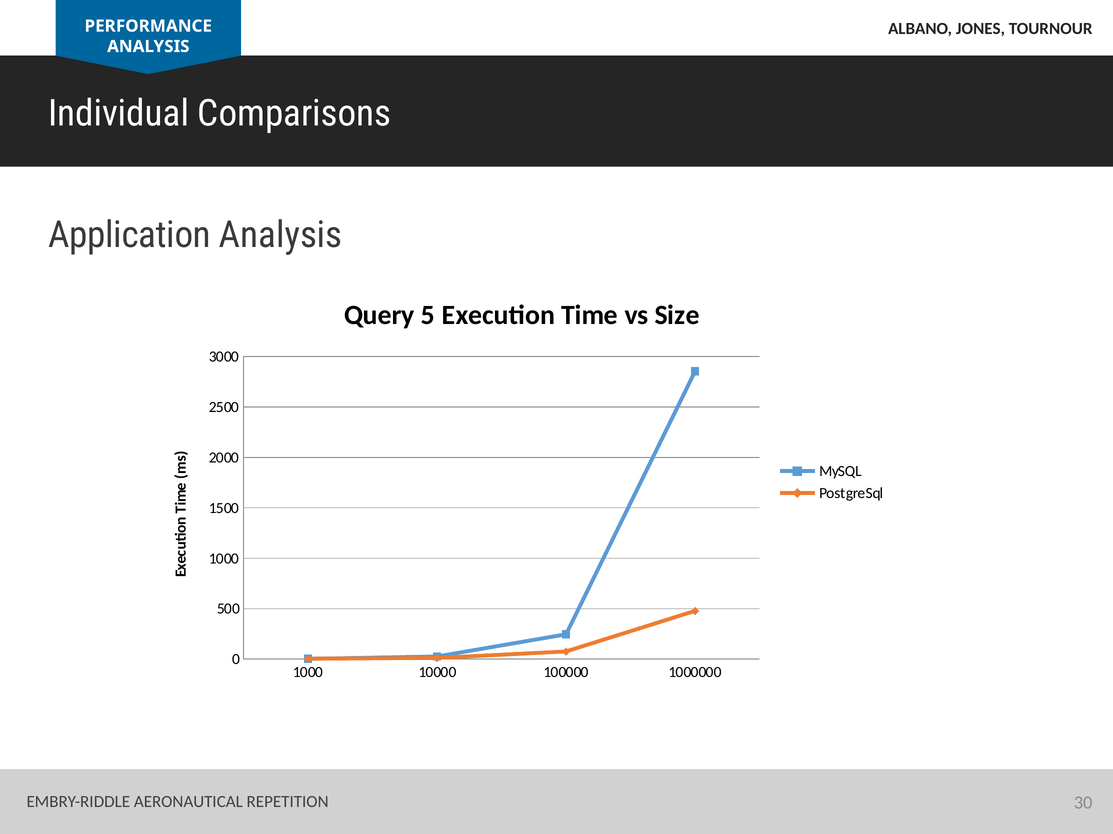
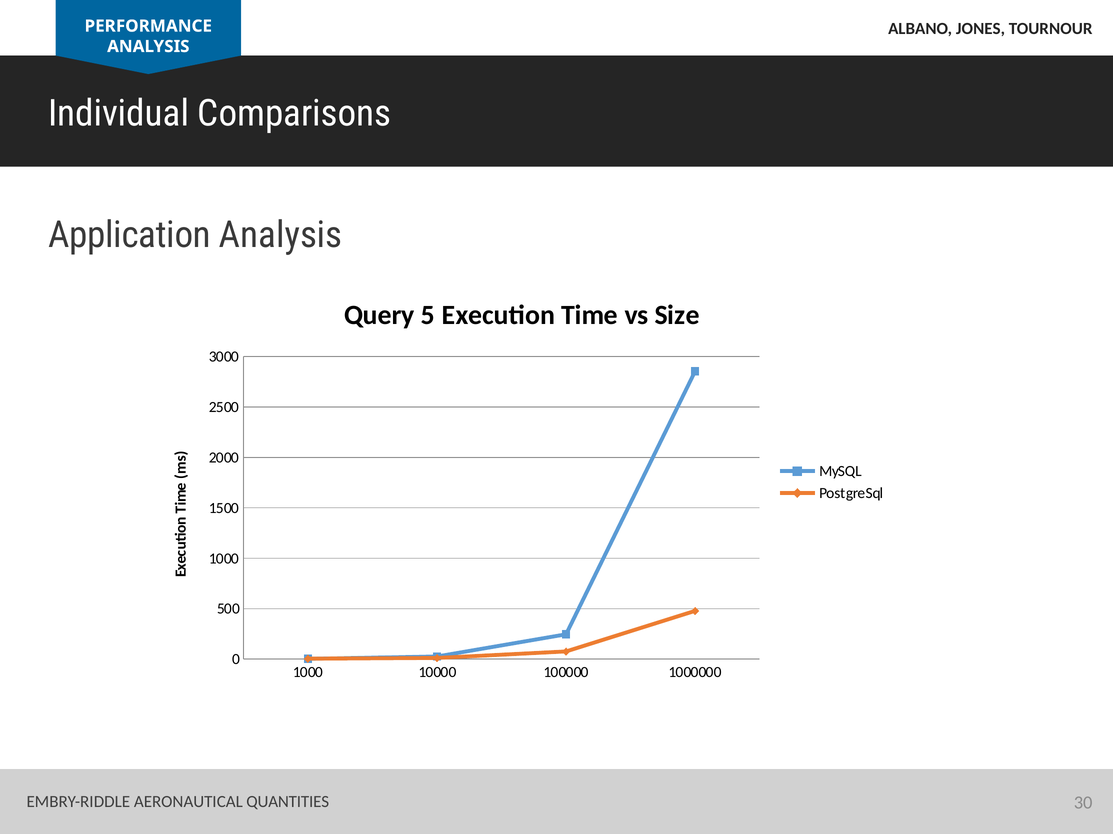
REPETITION: REPETITION -> QUANTITIES (288, 802)
